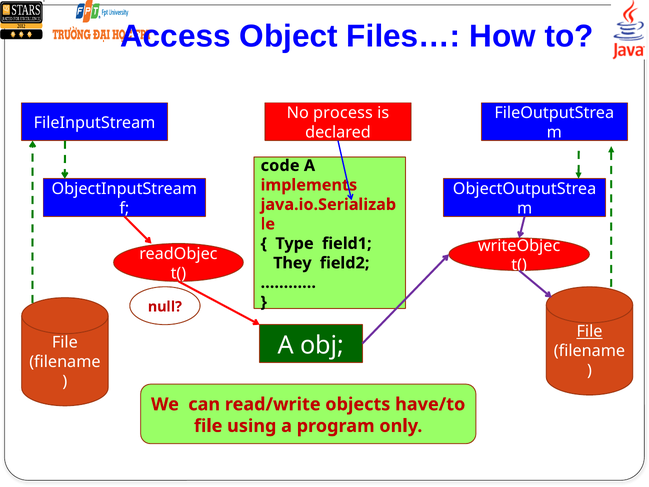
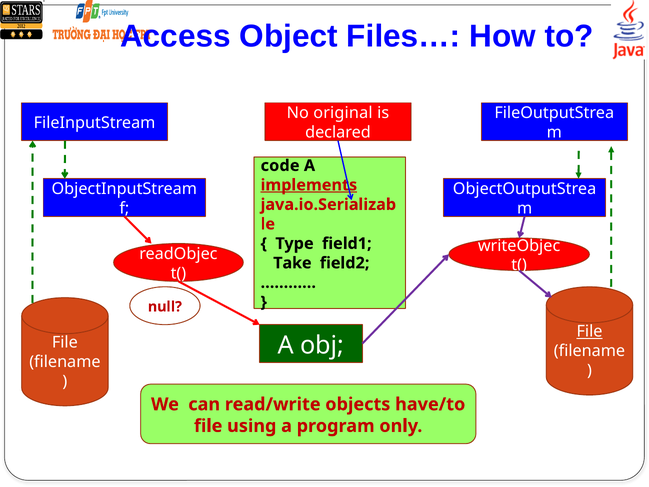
process: process -> original (343, 113)
implements underline: none -> present (309, 185)
They: They -> Take (292, 263)
